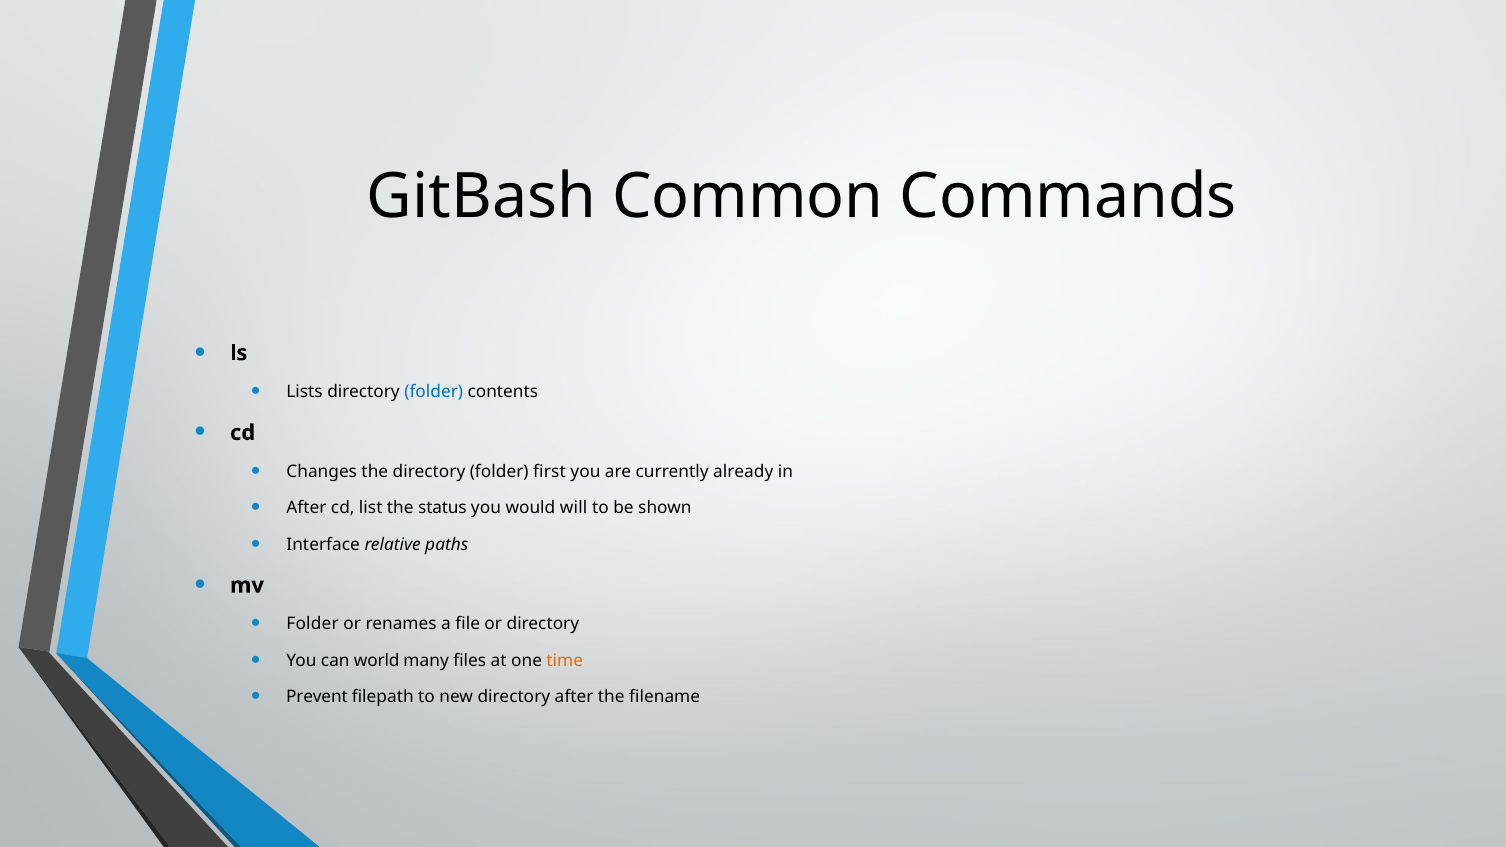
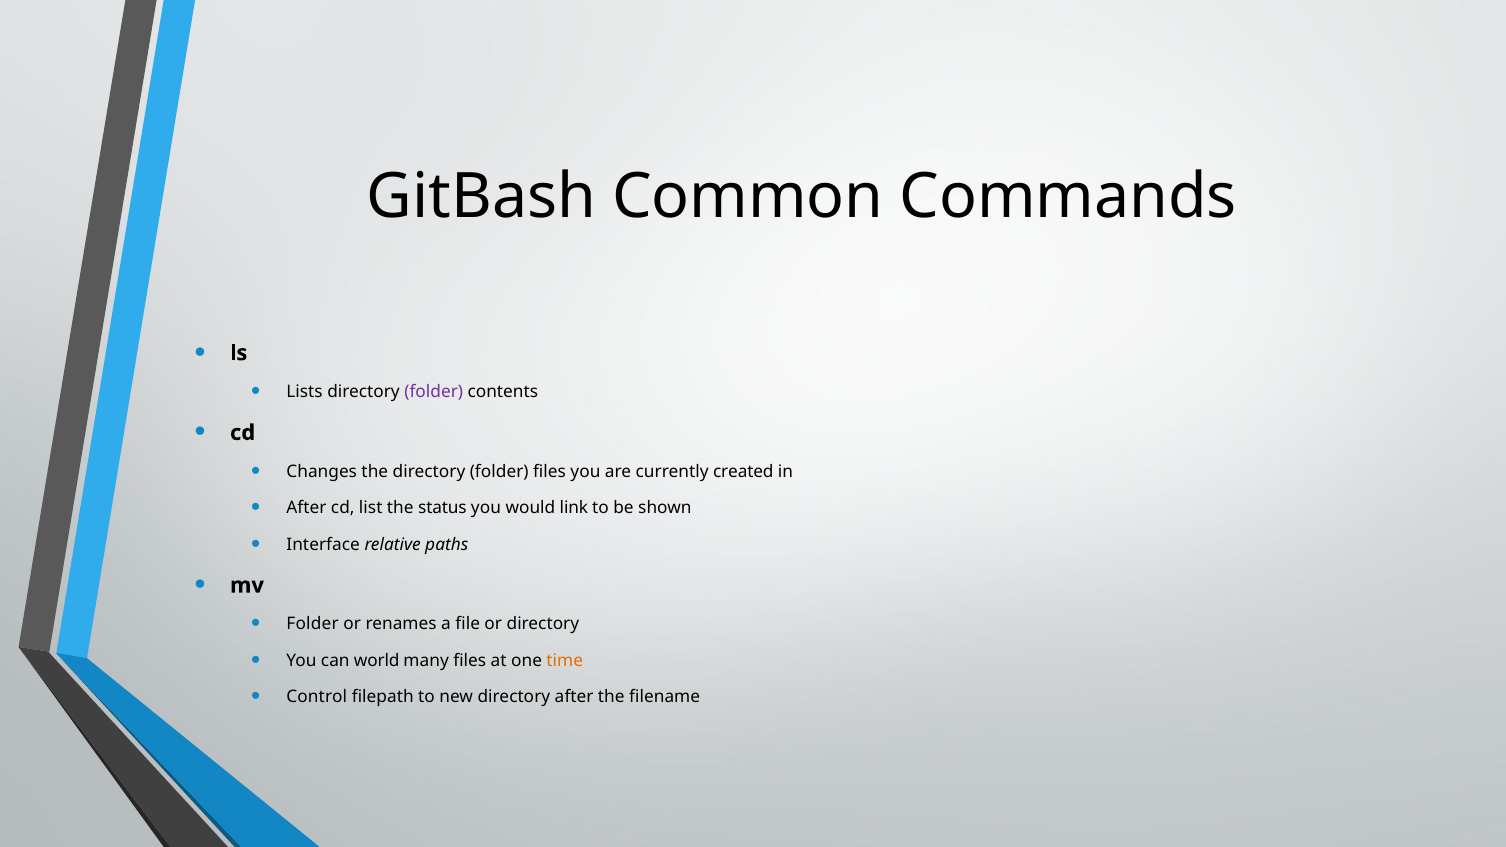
folder colour: blue -> purple (434, 392)
folder first: first -> files (549, 472)
already: already -> created (743, 472)
will: will -> link (574, 508)
Prevent: Prevent -> Control (317, 697)
